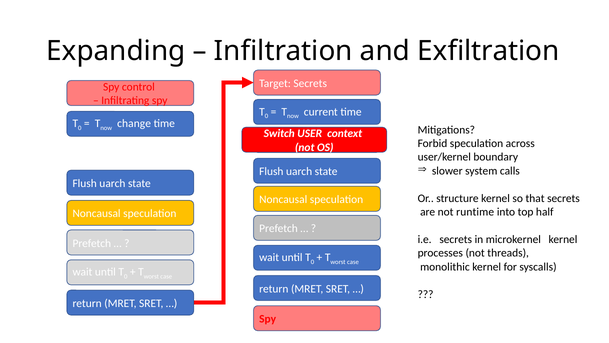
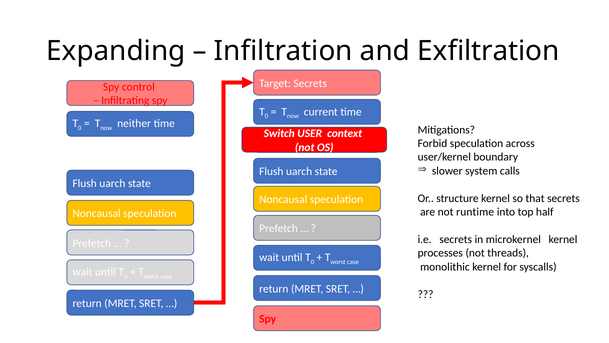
change: change -> neither (134, 124)
